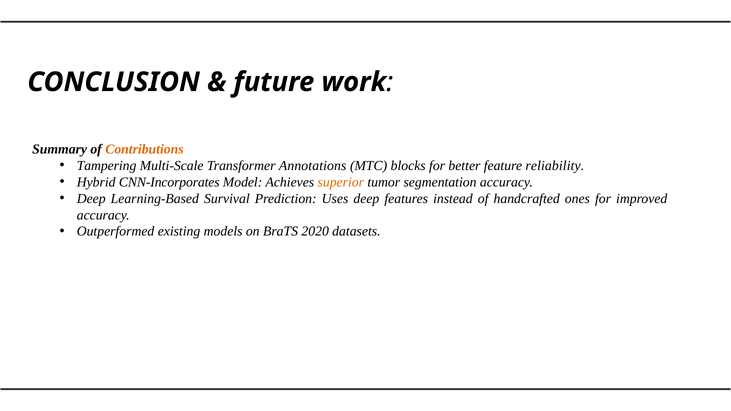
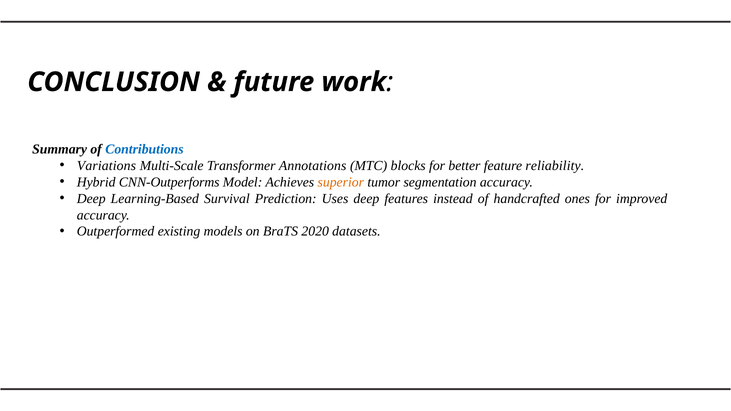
Contributions colour: orange -> blue (144, 149)
Tampering: Tampering -> Variations (106, 166)
CNN-Incorporates: CNN-Incorporates -> CNN-Outperforms (169, 182)
